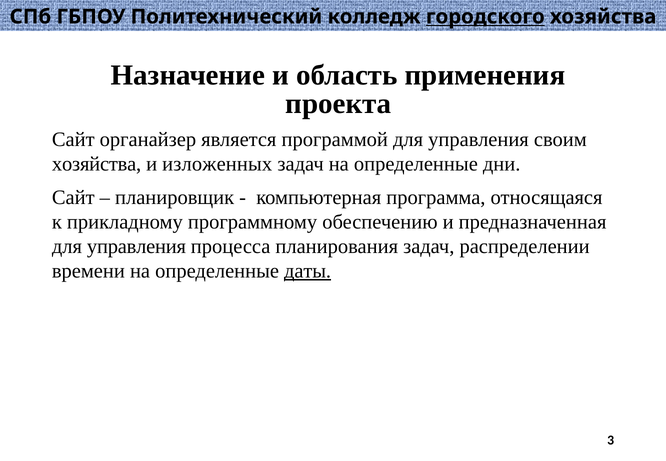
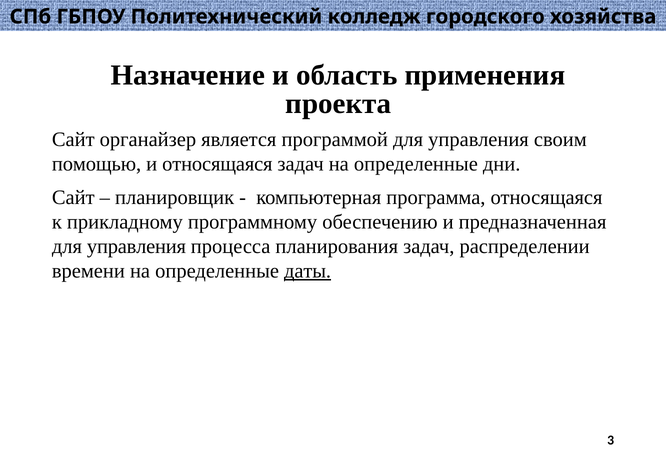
городского underline: present -> none (485, 17)
хозяйства: хозяйства -> помощью (97, 164)
и изложенных: изложенных -> относящаяся (217, 164)
